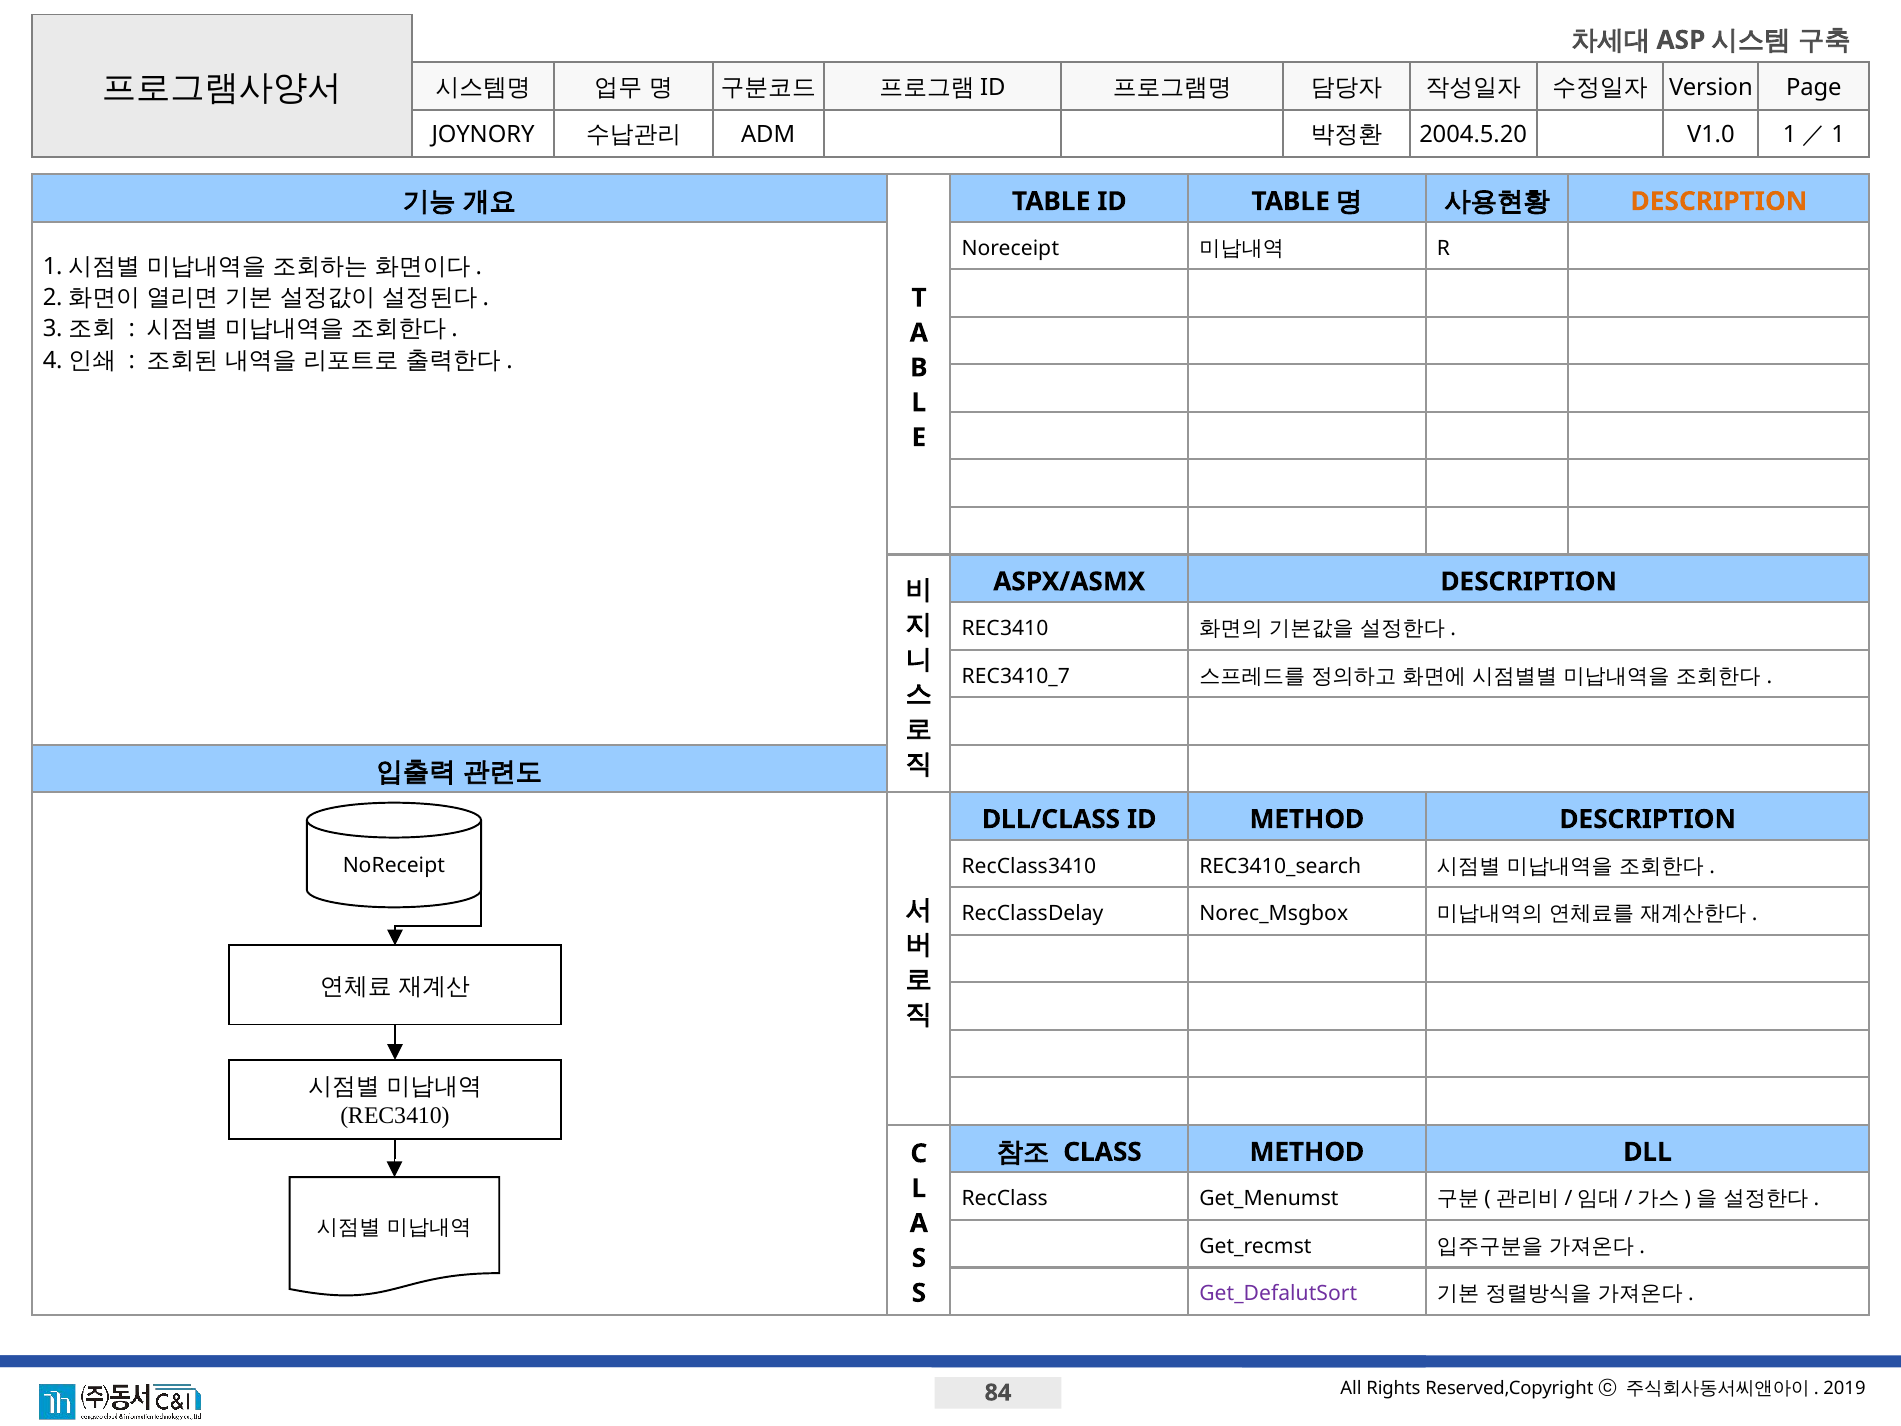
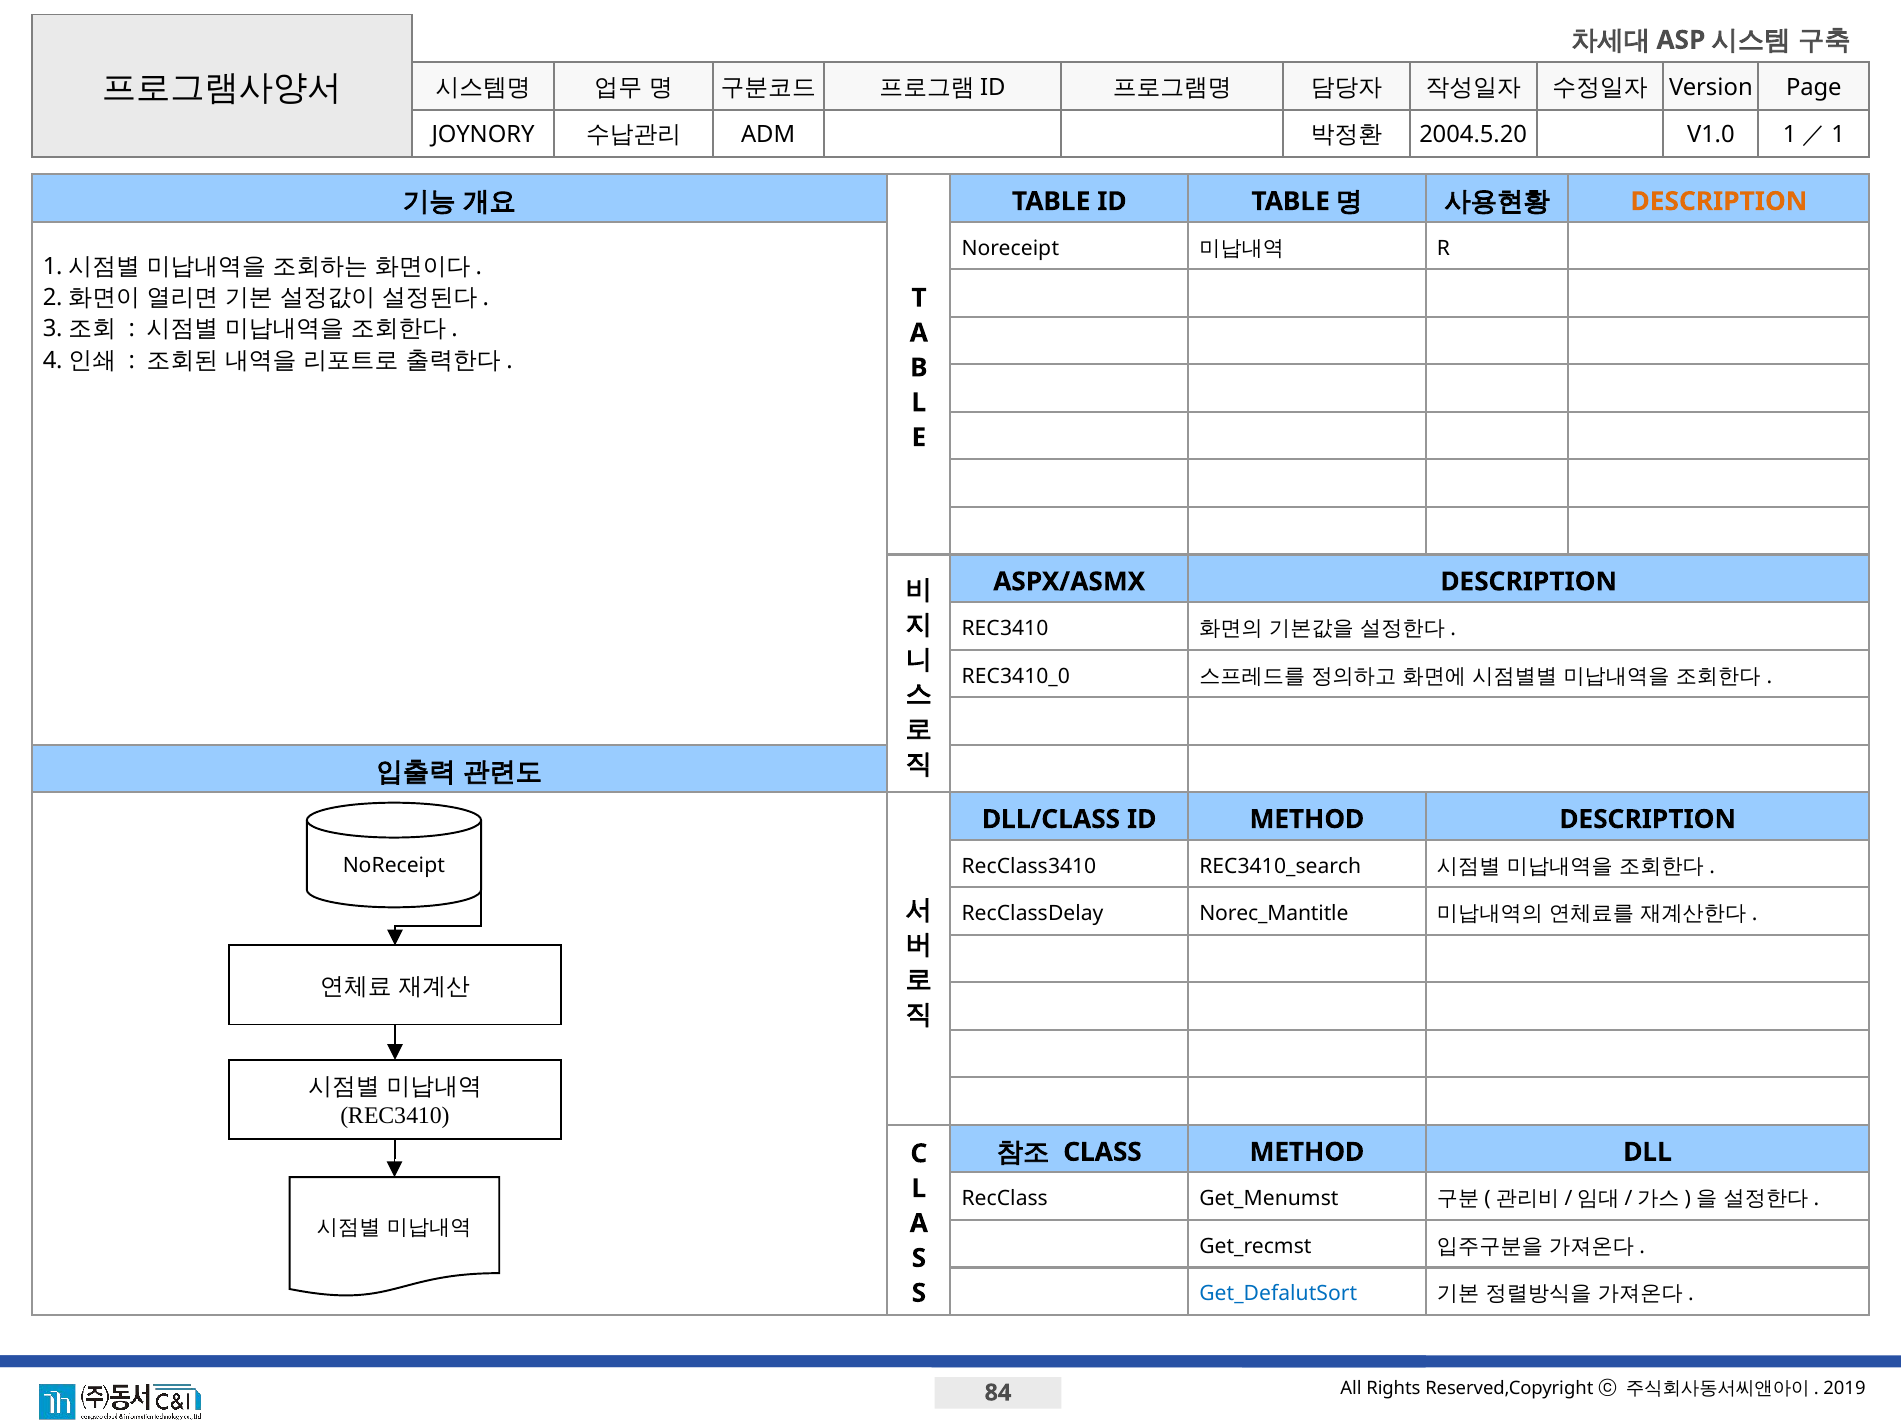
REC3410_7: REC3410_7 -> REC3410_0 (1016, 676)
Norec_Msgbox: Norec_Msgbox -> Norec_Mantitle (1274, 914)
Get_DefalutSort colour: purple -> blue (1278, 1294)
